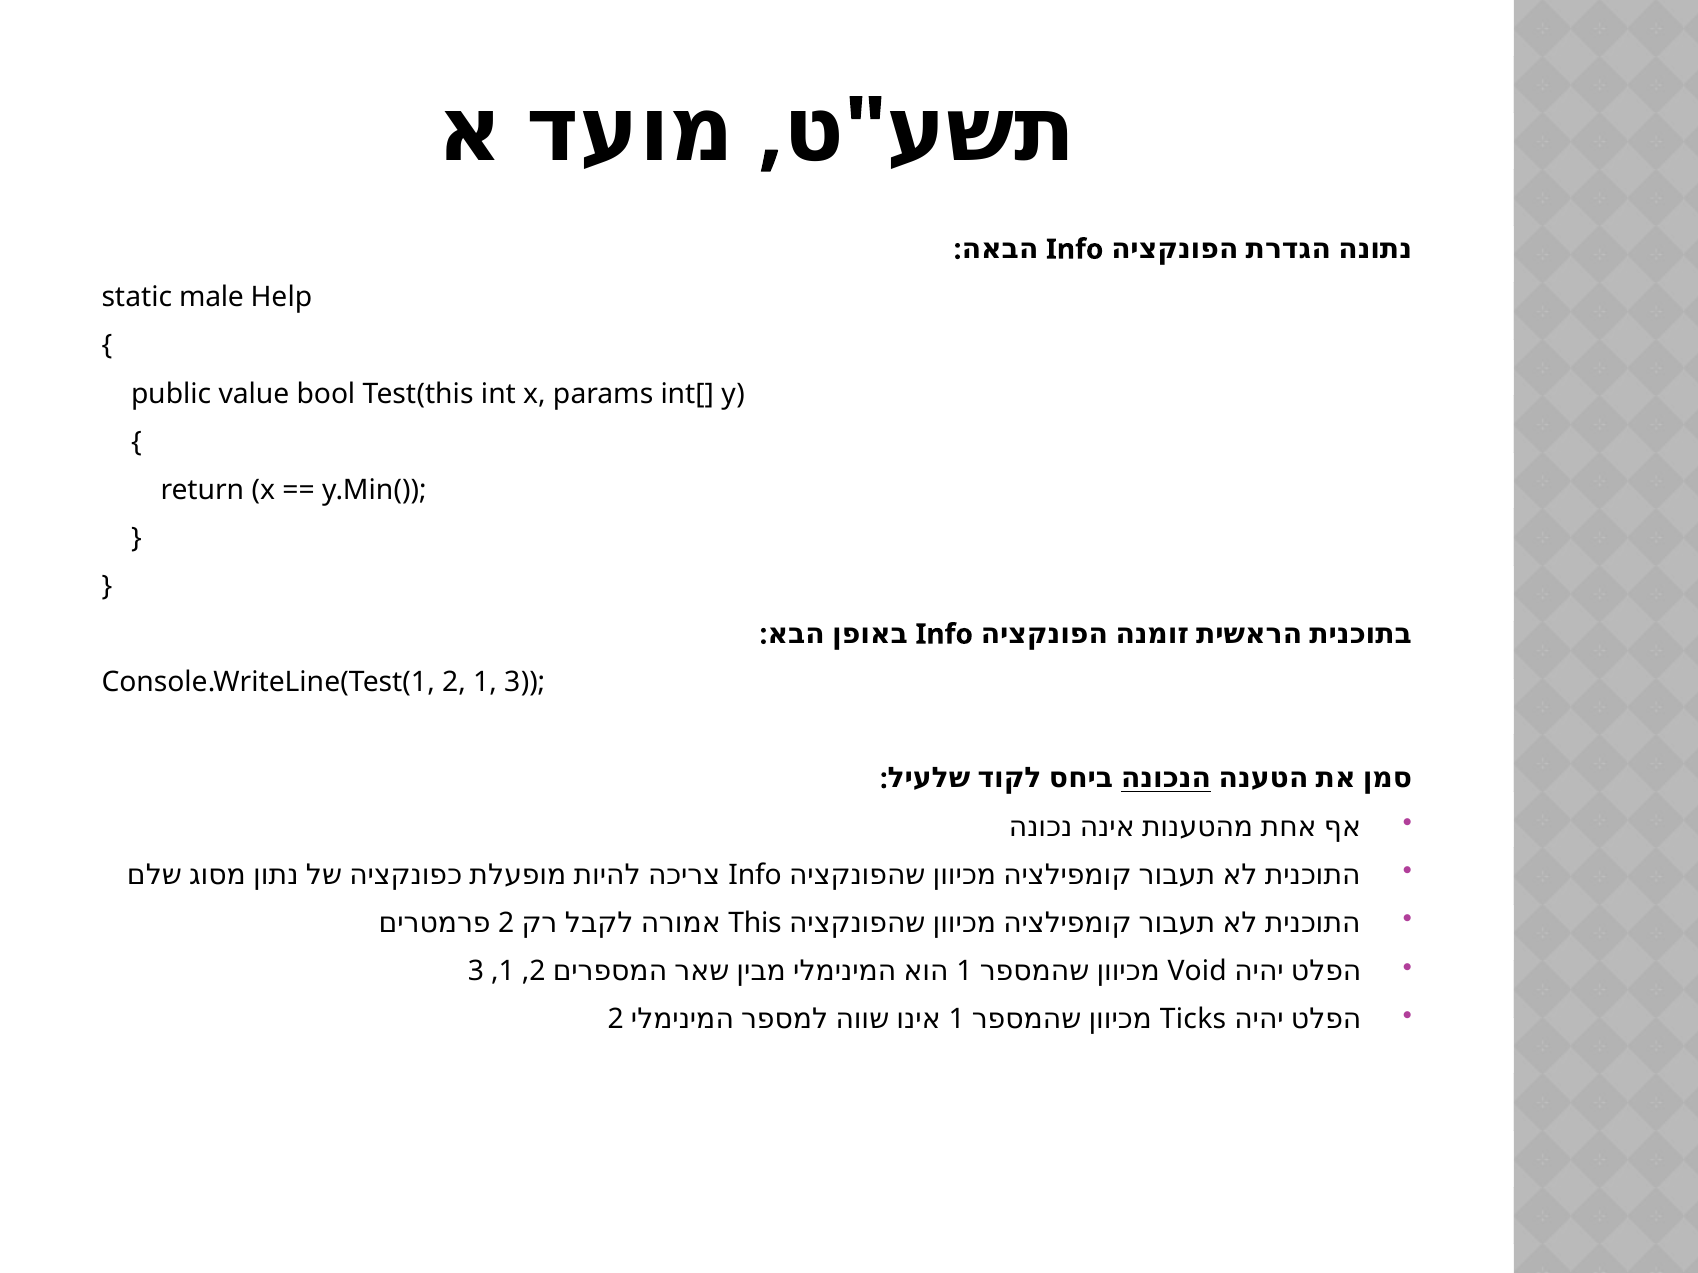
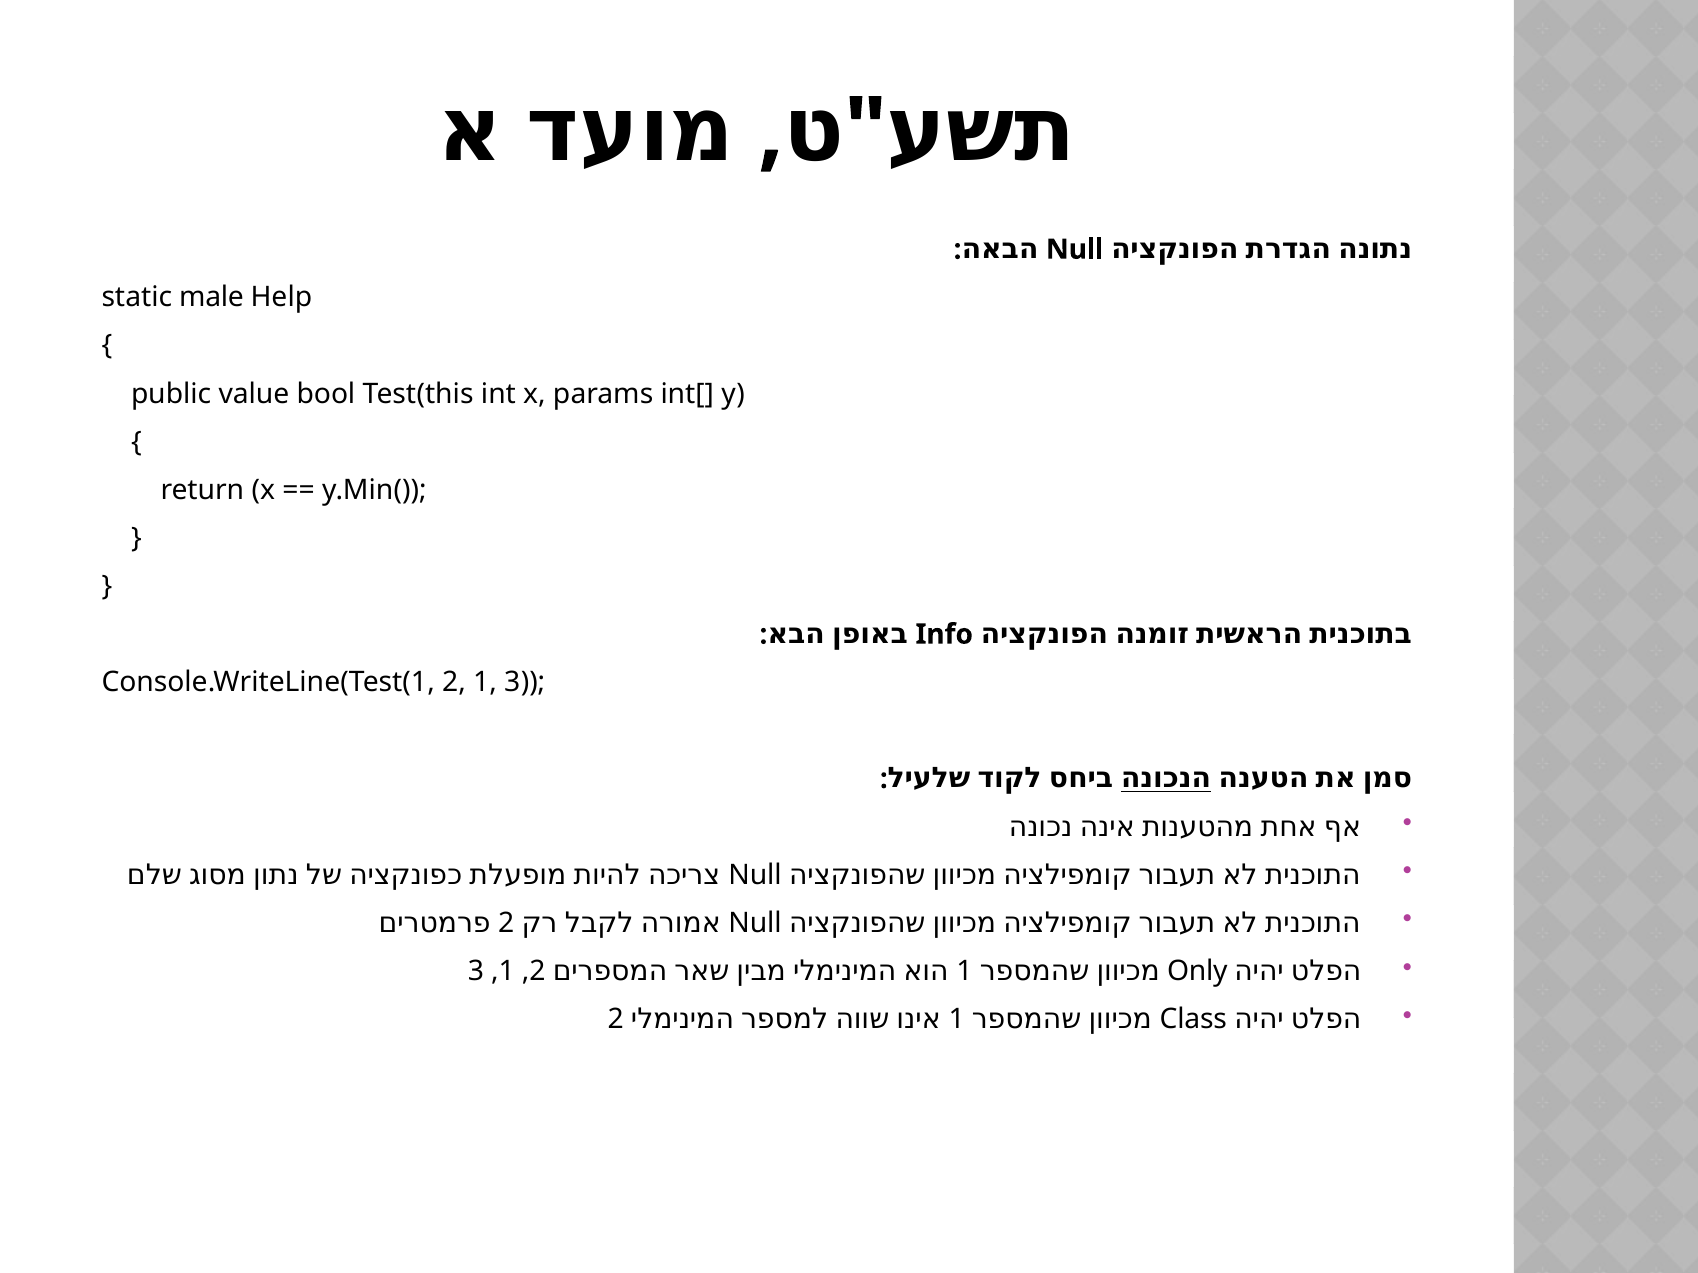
Info: Info -> Null (1075, 250)
Info: Info -> Null (755, 875)
This: This -> Null (755, 923)
Void: Void -> Only (1197, 971)
Ticks: Ticks -> Class (1193, 1020)
